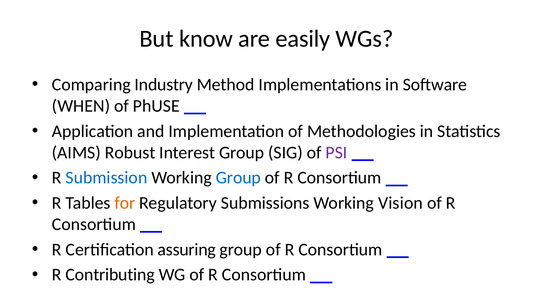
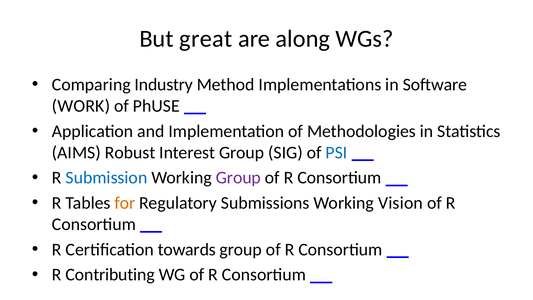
know: know -> great (206, 39)
easily: easily -> along (303, 39)
WHEN: WHEN -> WORK (81, 106)
PSI colour: purple -> blue (336, 152)
Group colour: blue -> purple (238, 178)
assuring: assuring -> towards (187, 249)
